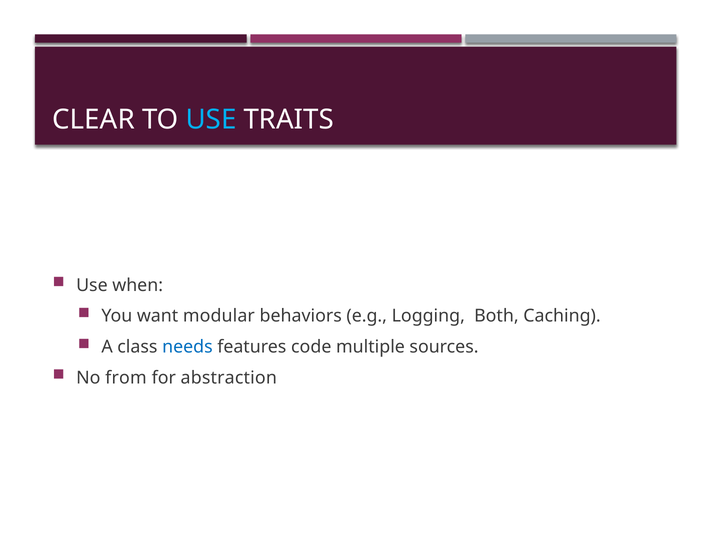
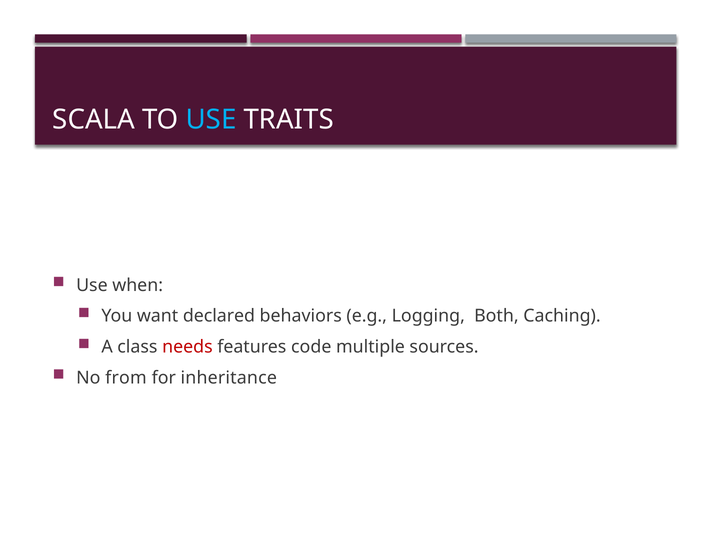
CLEAR: CLEAR -> SCALA (94, 120)
modular: modular -> declared (219, 316)
needs colour: blue -> red (187, 347)
abstraction: abstraction -> inheritance (229, 378)
